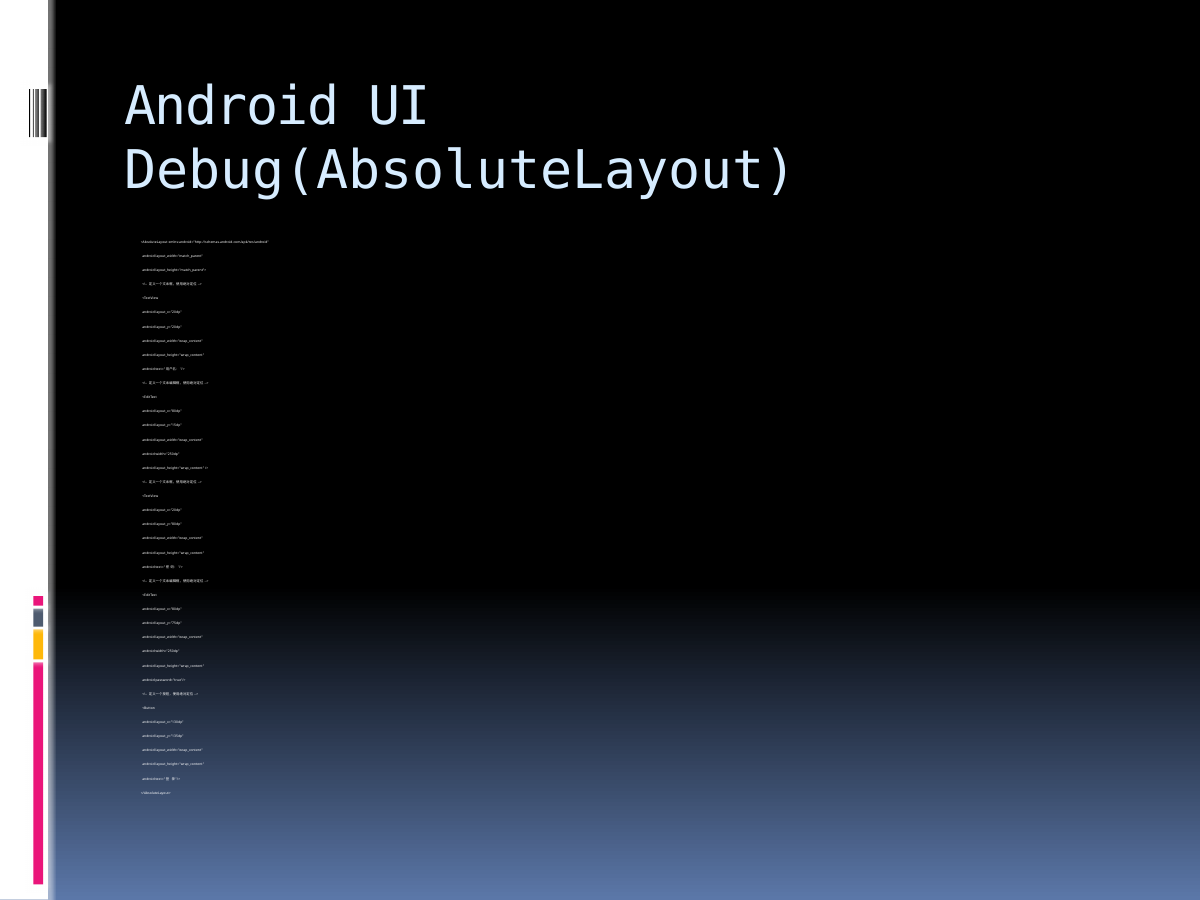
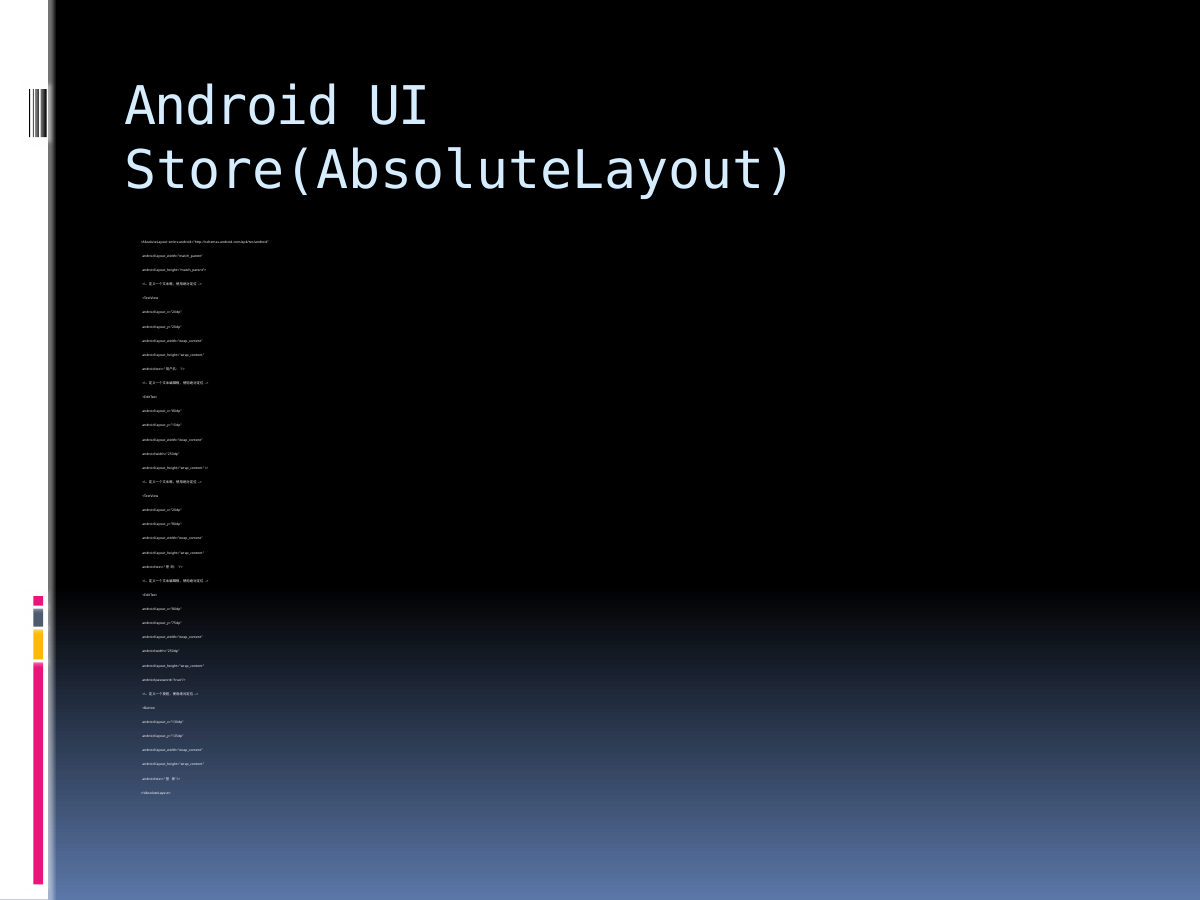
Debug(AbsoluteLayout: Debug(AbsoluteLayout -> Store(AbsoluteLayout (461, 171)
